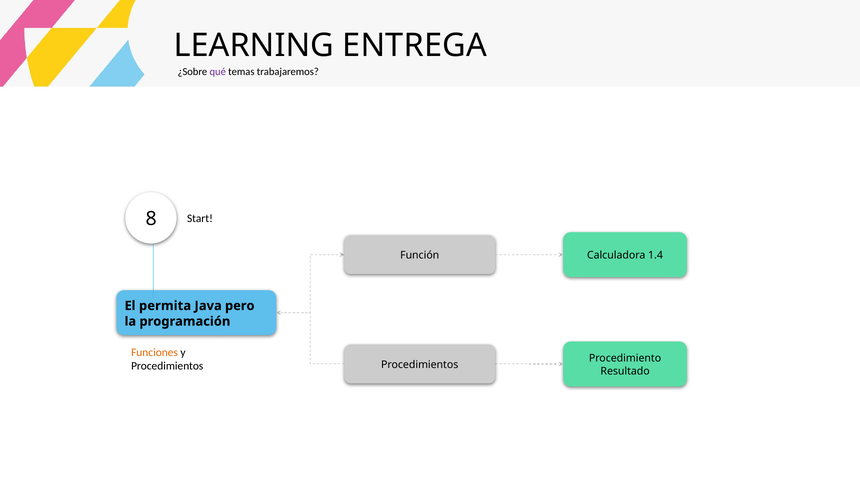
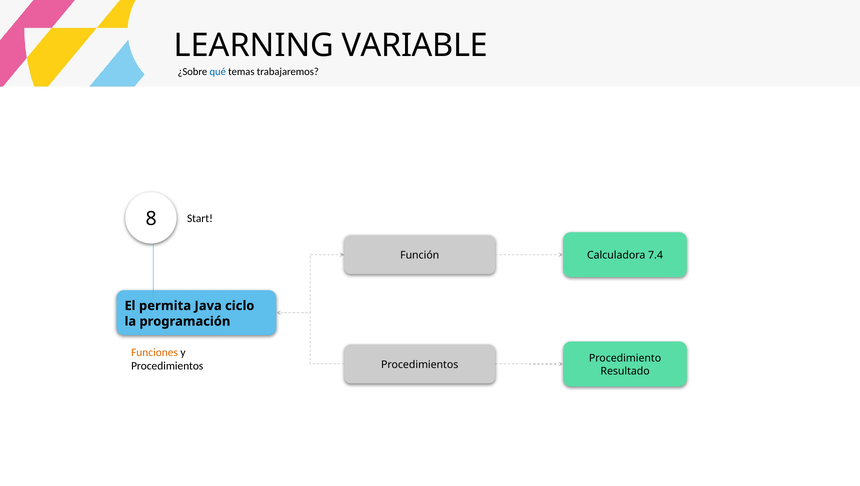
ENTREGA: ENTREGA -> VARIABLE (415, 45)
qué colour: purple -> blue (218, 72)
1.4: 1.4 -> 7.4 (656, 255)
pero: pero -> ciclo (240, 305)
